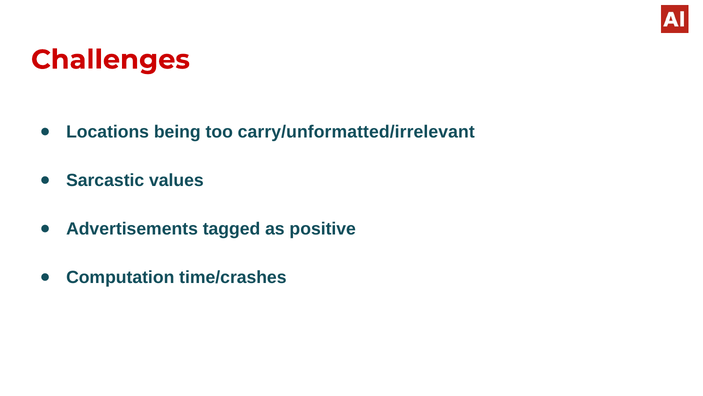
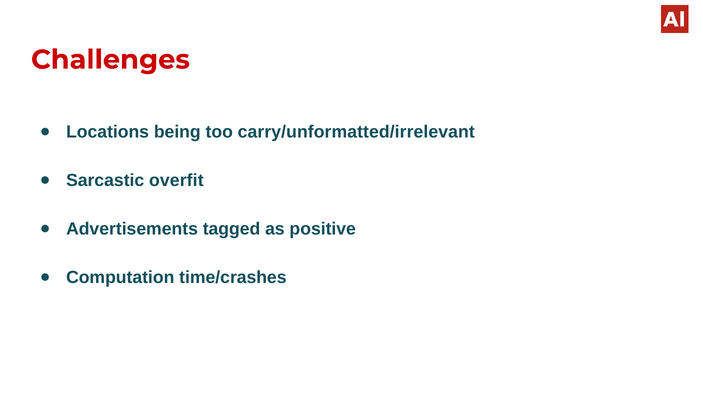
values: values -> overfit (176, 180)
